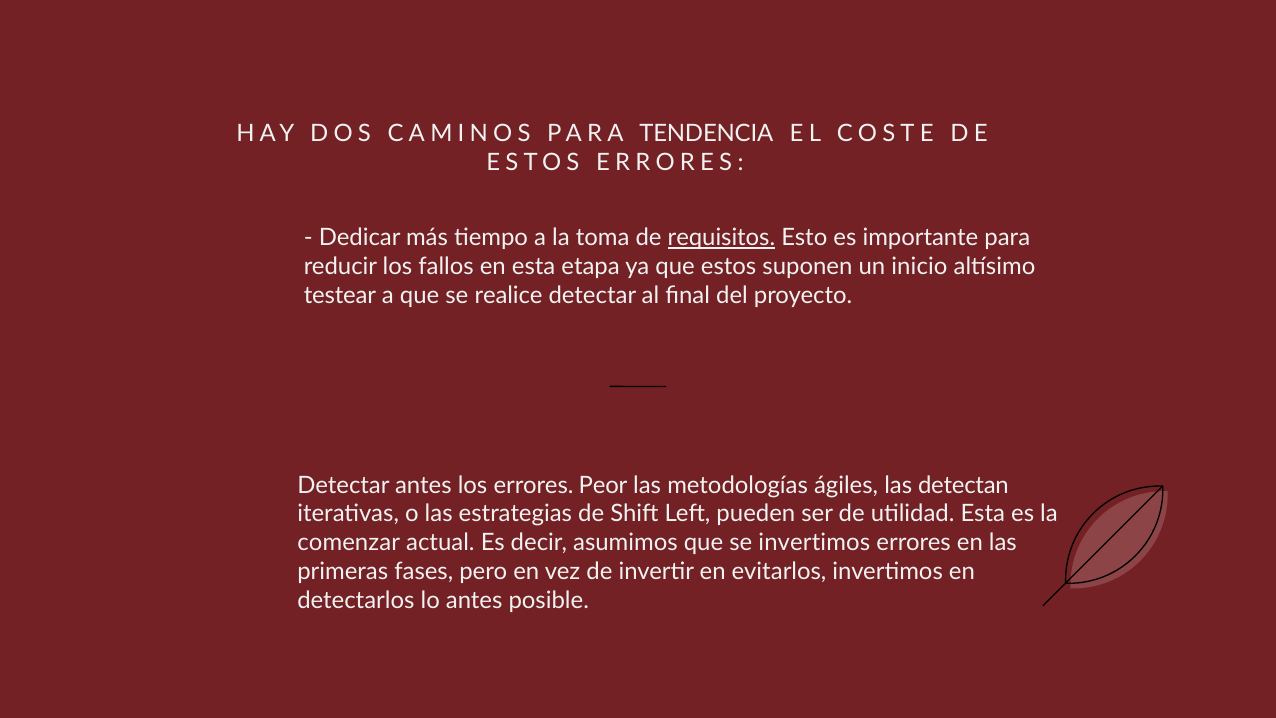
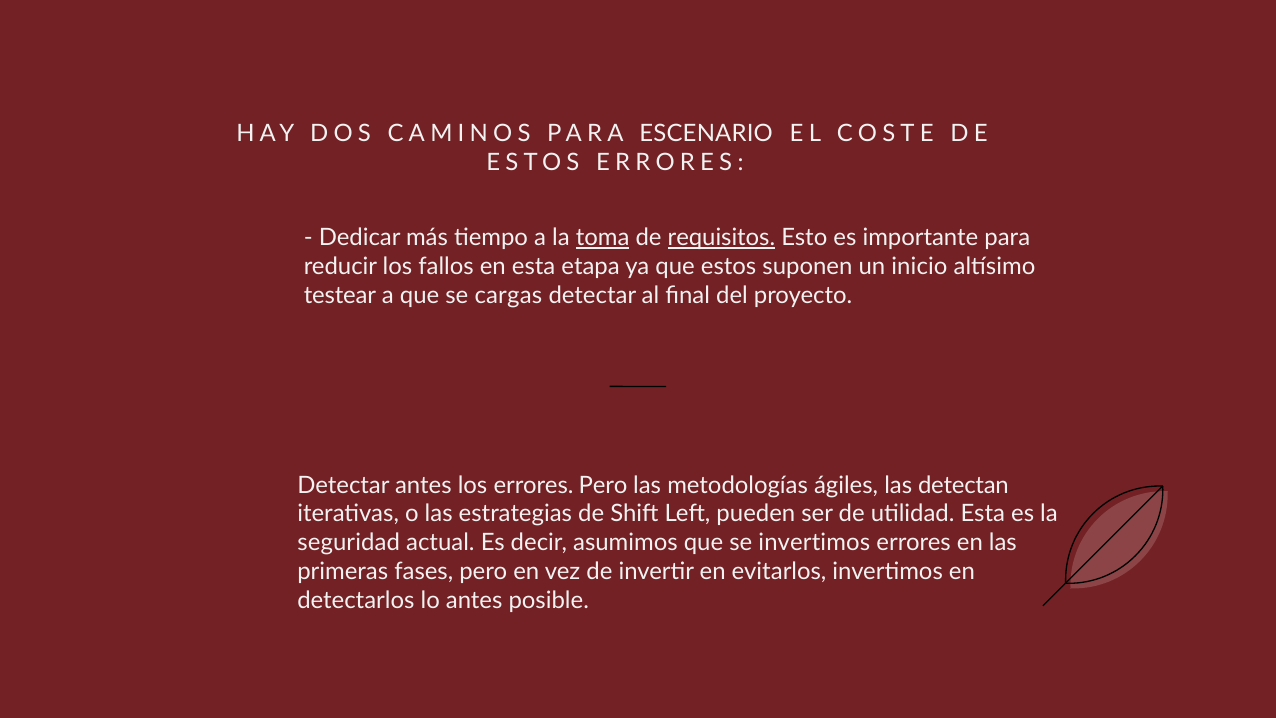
TENDENCIA: TENDENCIA -> ESCENARIO (706, 134)
toma underline: none -> present (603, 238)
realice: realice -> cargas (508, 295)
errores Peor: Peor -> Pero (603, 485)
comenzar: comenzar -> seguridad (349, 543)
